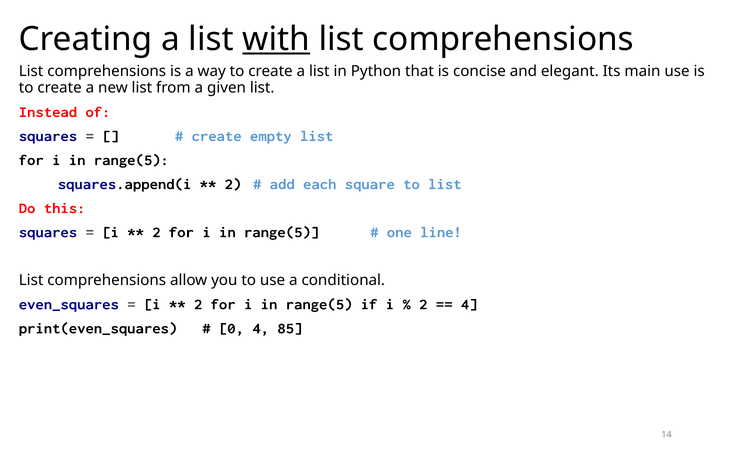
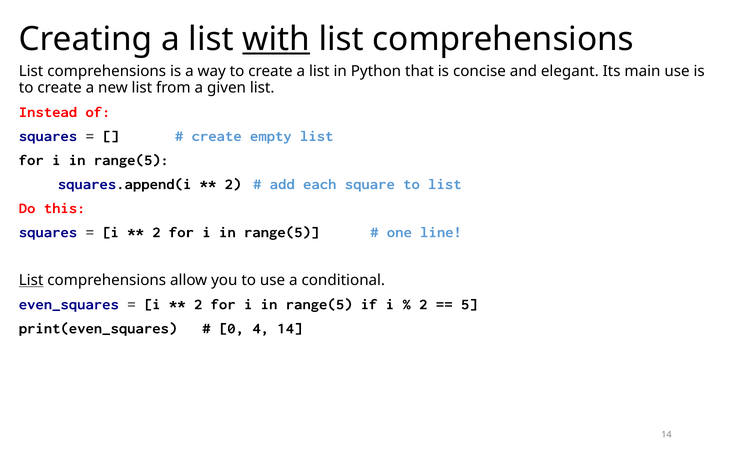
List underline: none -> present (31, 280)
4: 4 -> 5 (469, 304)
4 85: 85 -> 14 (290, 328)
